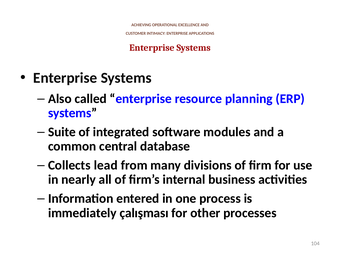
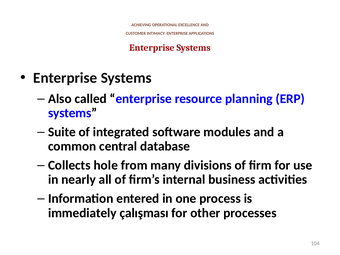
lead: lead -> hole (106, 165)
